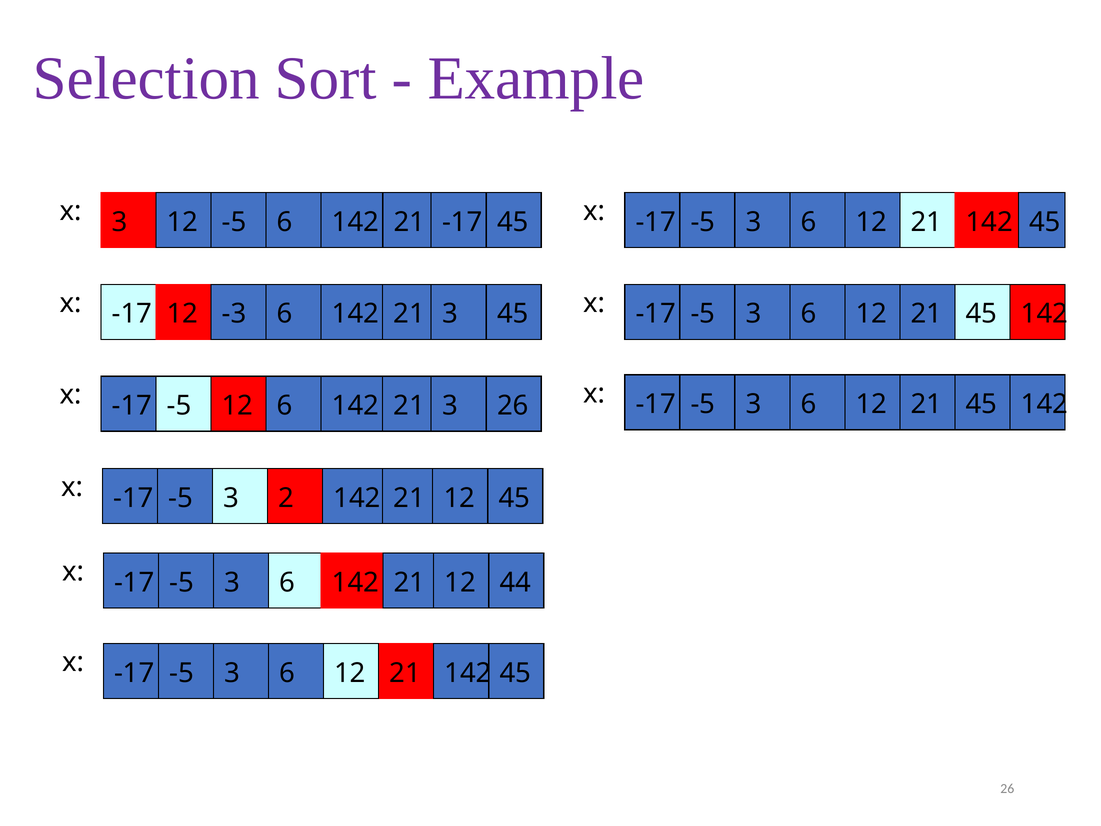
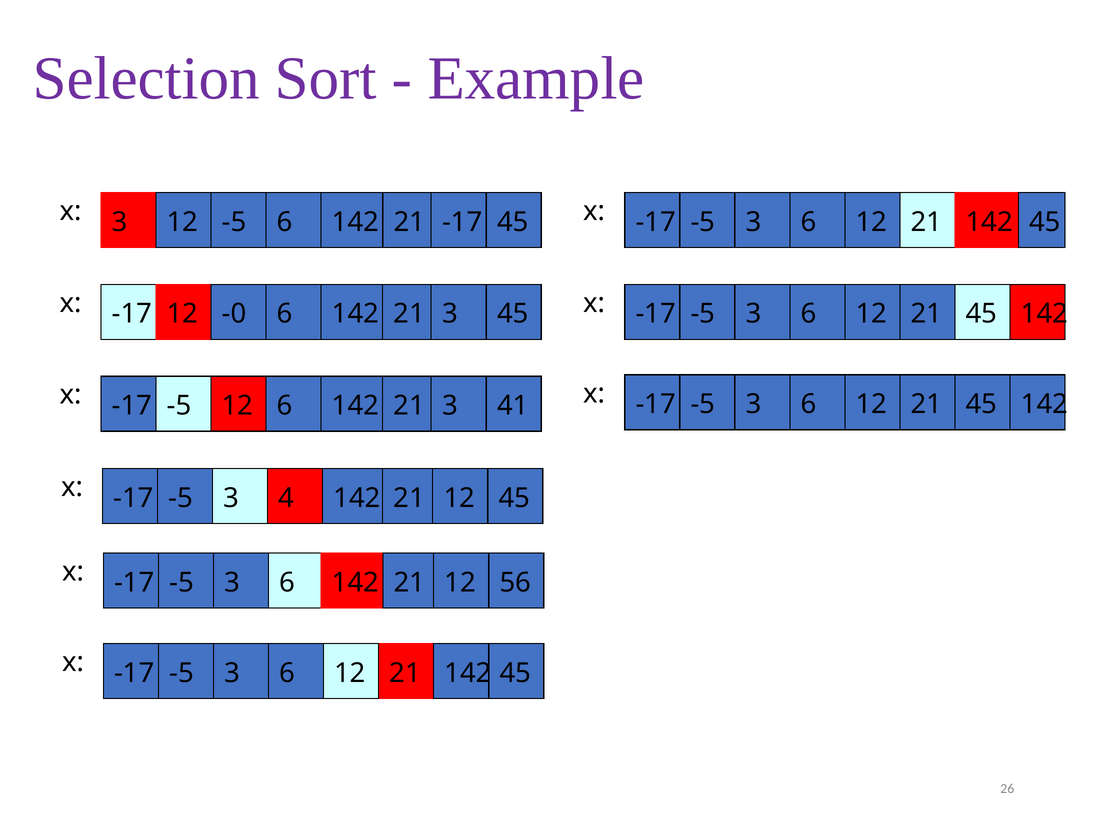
-3: -3 -> -0 (234, 314)
3 26: 26 -> 41 (513, 406)
2: 2 -> 4 (286, 498)
44: 44 -> 56 (515, 582)
